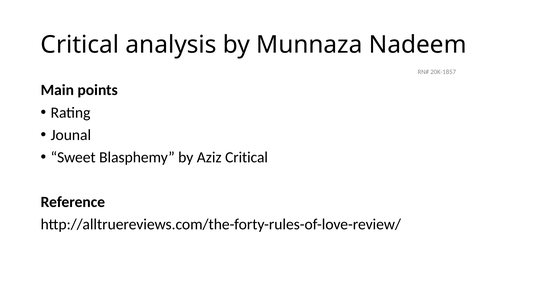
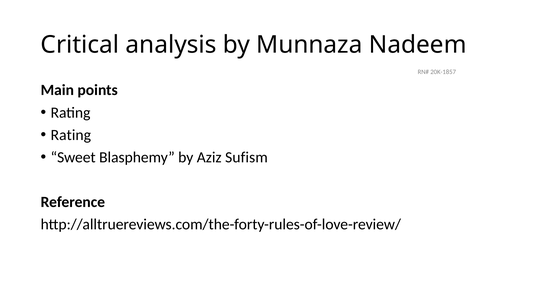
Jounal: Jounal -> Rating (71, 135)
Aziz Critical: Critical -> Sufism (246, 157)
